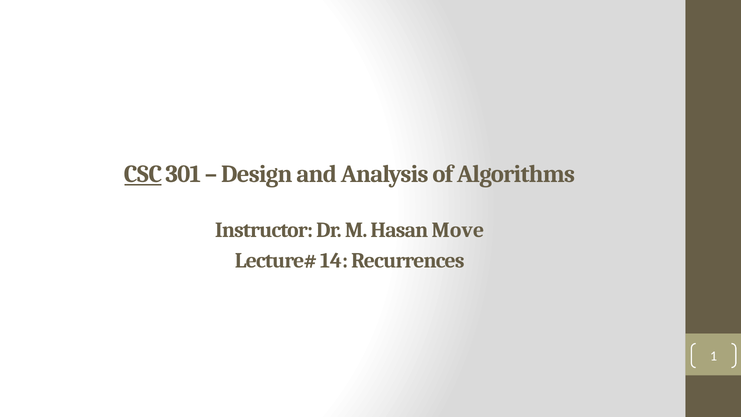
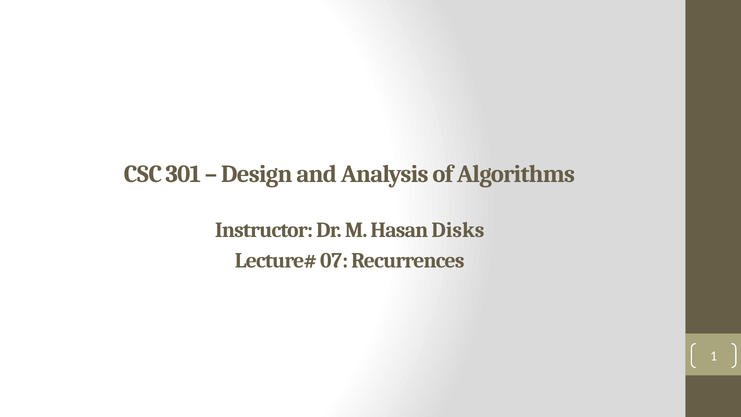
CSC underline: present -> none (143, 174)
Move: Move -> Disks (458, 230)
14: 14 -> 07 (334, 260)
